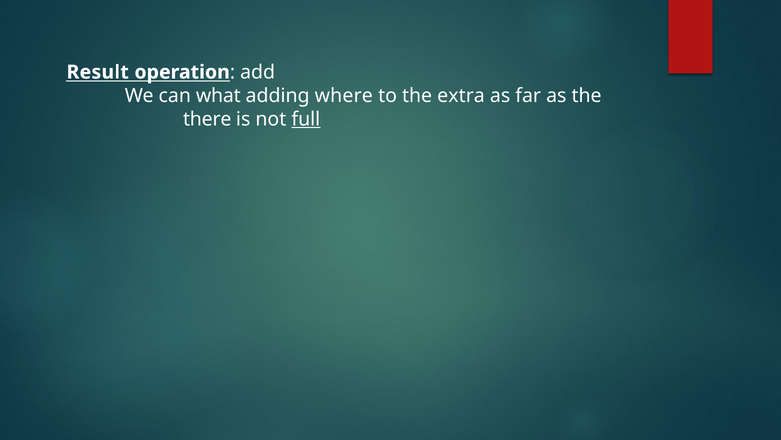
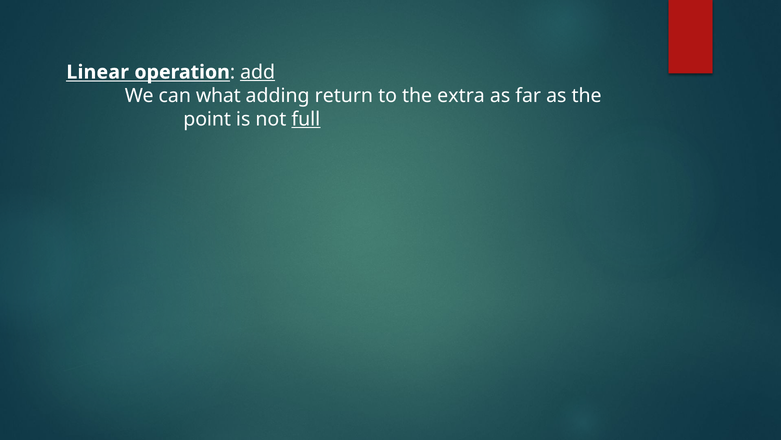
Result: Result -> Linear (98, 72)
add underline: none -> present (258, 72)
where: where -> return (344, 95)
there: there -> point (207, 119)
